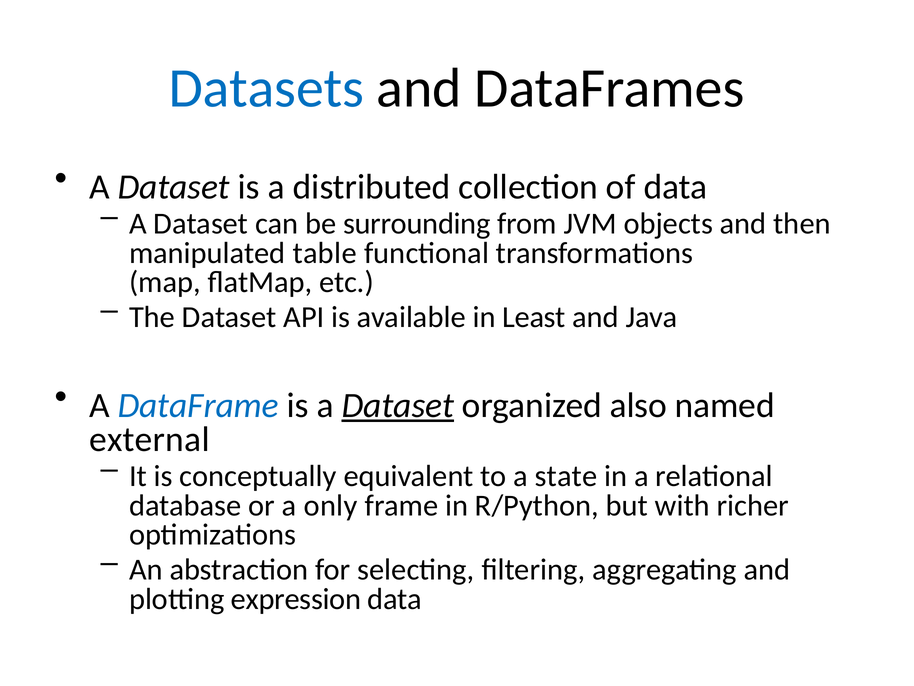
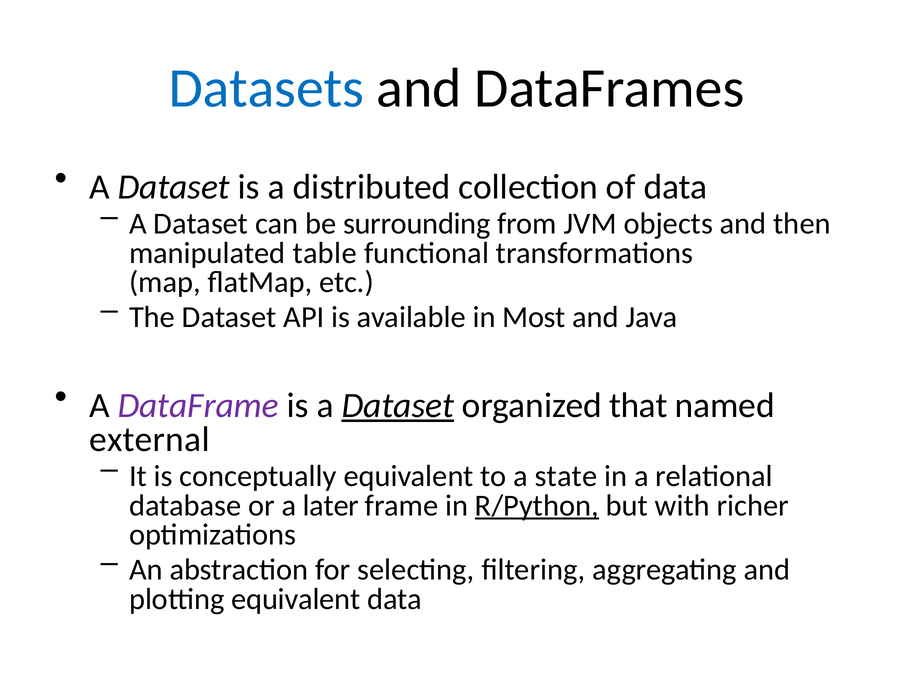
Least: Least -> Most (534, 317)
DataFrame colour: blue -> purple (198, 405)
also: also -> that (638, 405)
only: only -> later (331, 505)
R/Python underline: none -> present (537, 505)
plotting expression: expression -> equivalent (296, 599)
